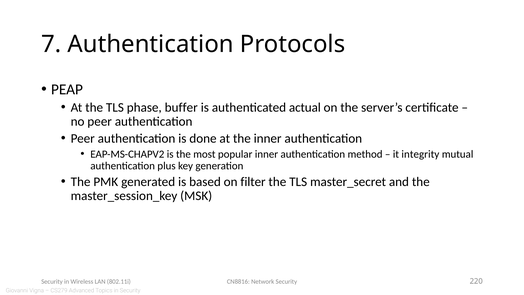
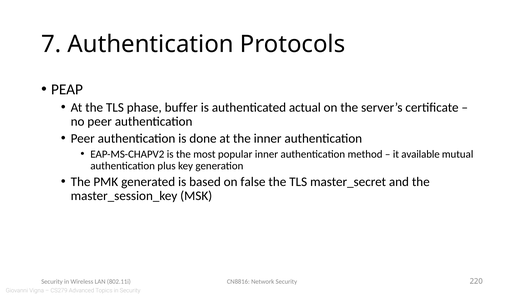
integrity: integrity -> available (420, 154)
filter: filter -> false (253, 182)
